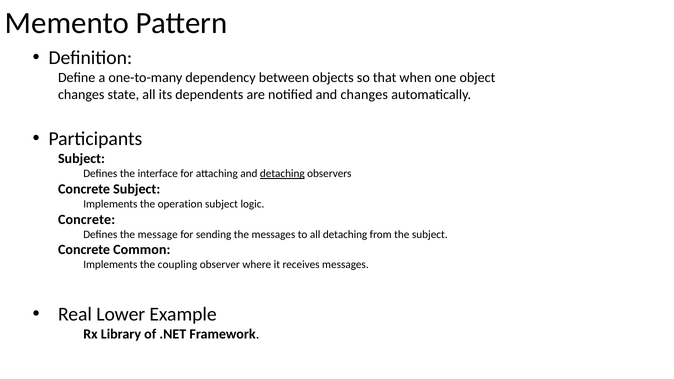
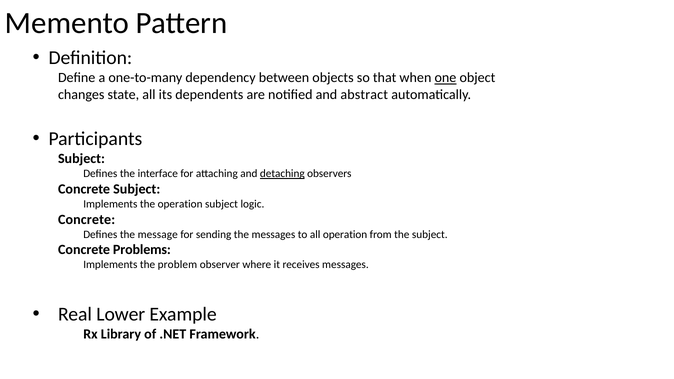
one underline: none -> present (445, 78)
and changes: changes -> abstract (364, 95)
all detaching: detaching -> operation (345, 234)
Common: Common -> Problems (142, 250)
coupling: coupling -> problem (177, 265)
